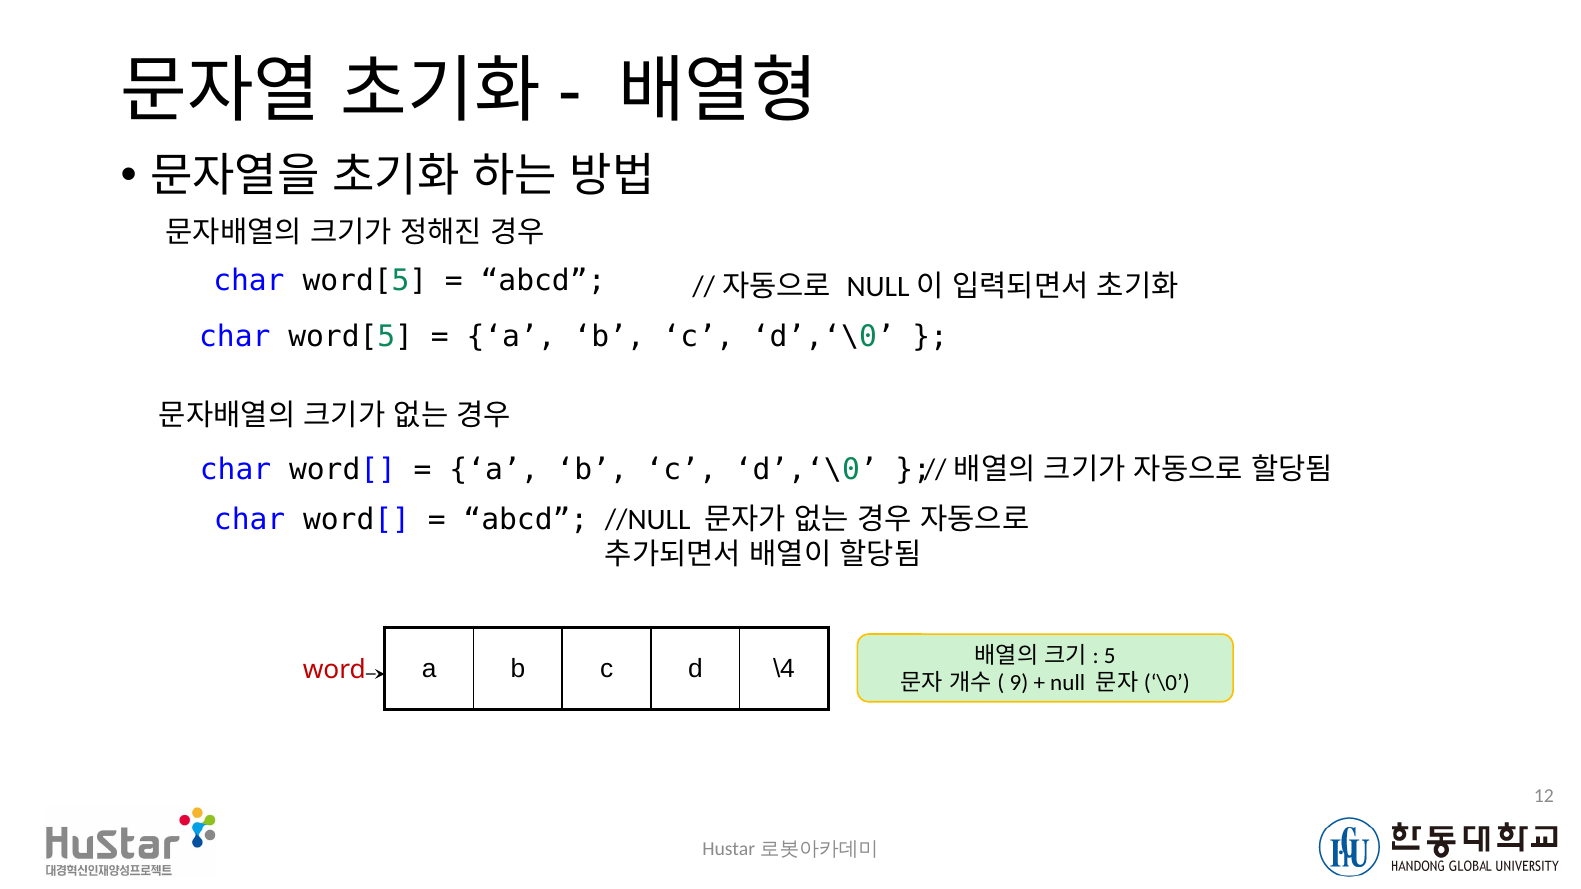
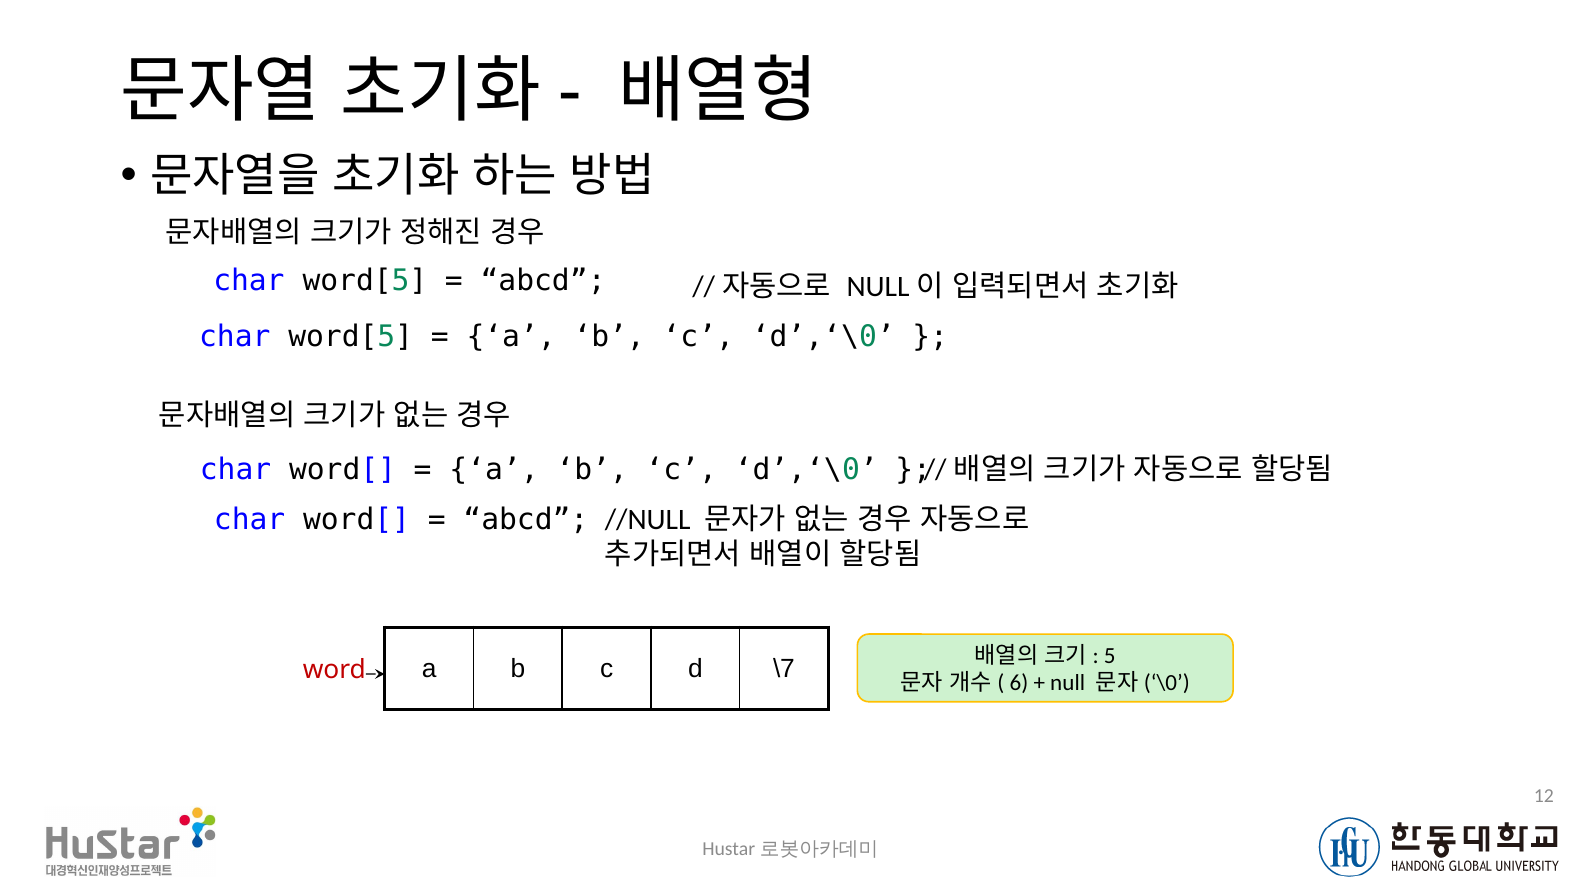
\4: \4 -> \7 (784, 669)
9: 9 -> 6 (1019, 684)
